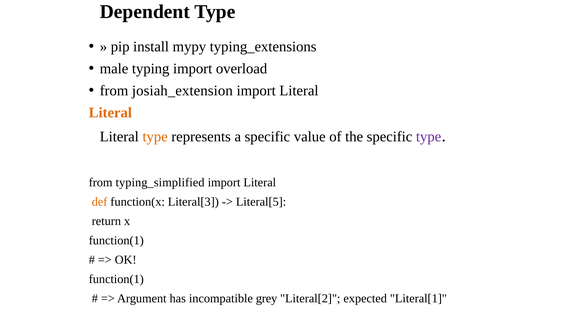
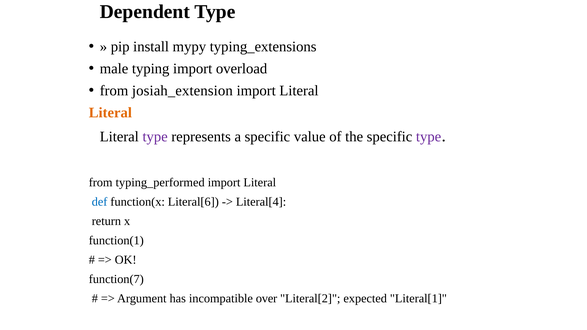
type colour: orange -> purple (155, 137)
typing_simplified: typing_simplified -> typing_performed (160, 182)
def colour: orange -> blue (100, 202)
Literal[3: Literal[3 -> Literal[6 (193, 202)
Literal[5: Literal[5 -> Literal[4 (261, 202)
function(1: function(1 -> function(7 (116, 279)
grey: grey -> over (267, 298)
